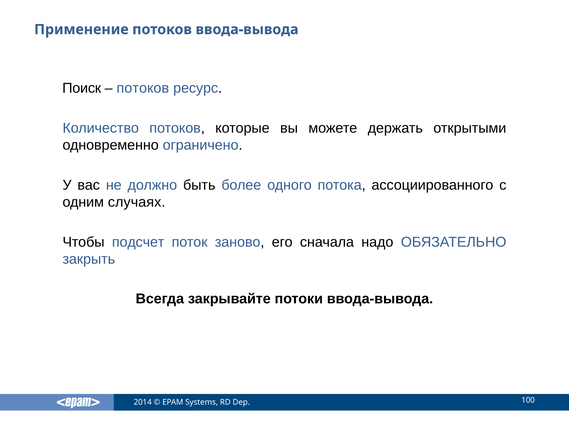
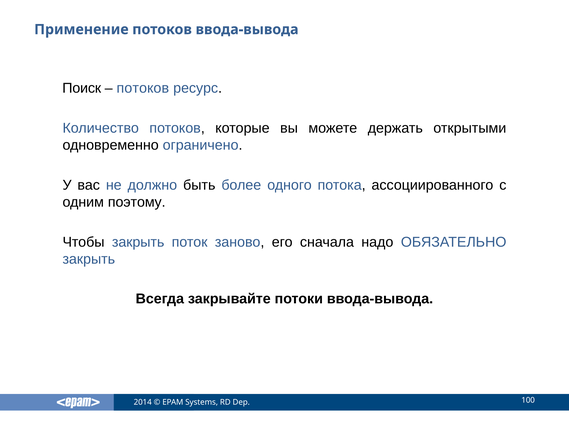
случаях: случаях -> поэтому (137, 202)
Чтобы подсчет: подсчет -> закрыть (138, 242)
